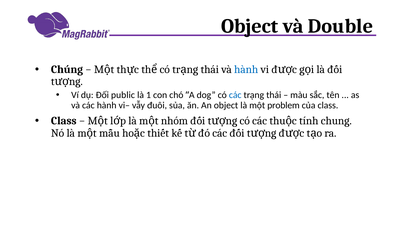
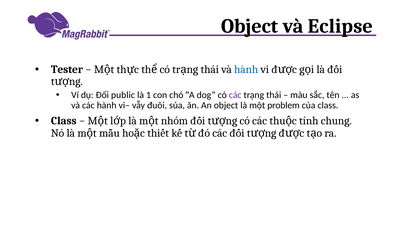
Double: Double -> Eclipse (340, 26)
Chúng: Chúng -> Tester (67, 70)
các colour: blue -> purple (235, 95)
